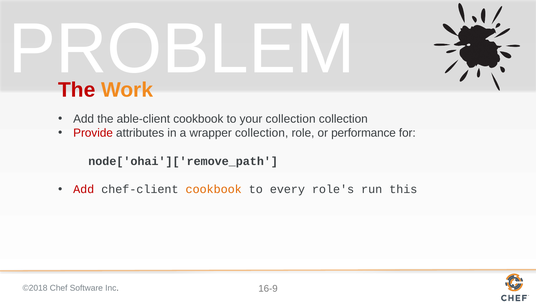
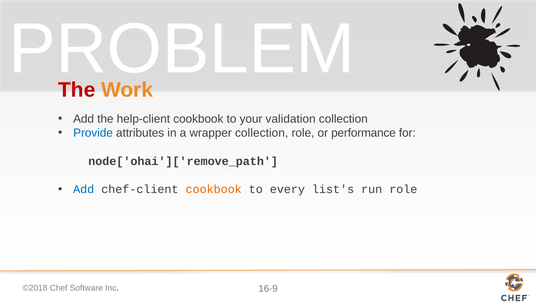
able-client: able-client -> help-client (143, 119)
your collection: collection -> validation (291, 119)
Provide colour: red -> blue (93, 133)
Add colour: red -> blue (84, 189)
role's: role's -> list's (333, 189)
run this: this -> role (403, 189)
